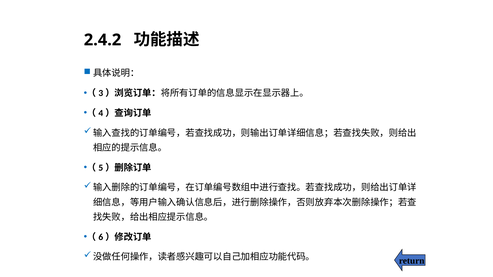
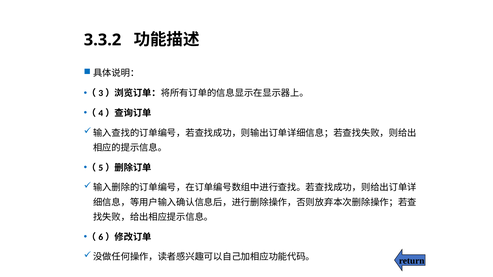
2.4.2: 2.4.2 -> 3.3.2 (103, 40)
